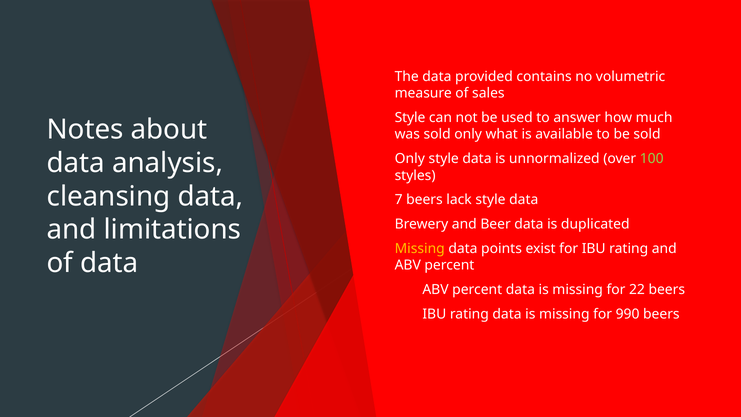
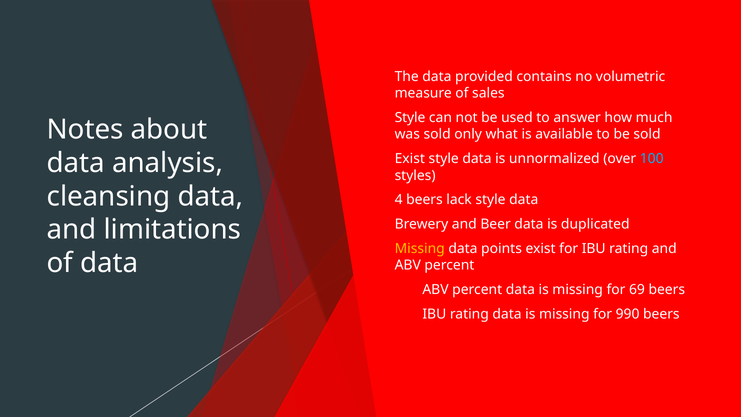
Only: Only -> Exist (410, 159)
100 colour: light green -> light blue (652, 159)
7: 7 -> 4 (399, 200)
22: 22 -> 69 (637, 290)
